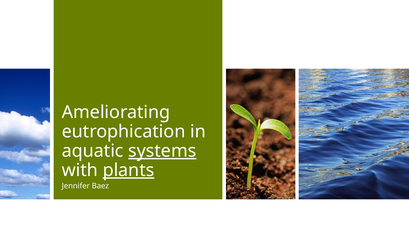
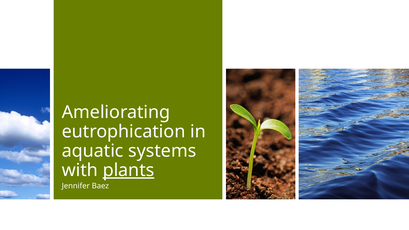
systems underline: present -> none (162, 151)
